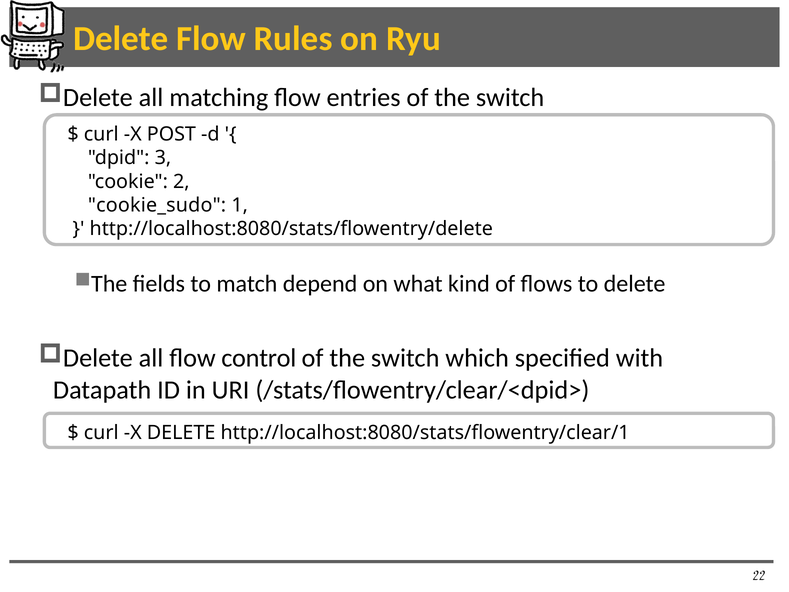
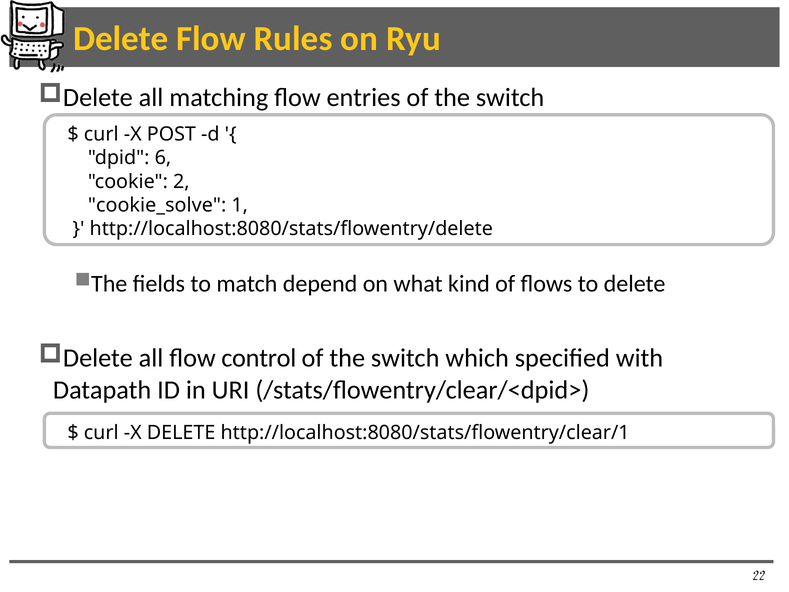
3: 3 -> 6 (163, 158)
cookie_sudo: cookie_sudo -> cookie_solve (157, 205)
